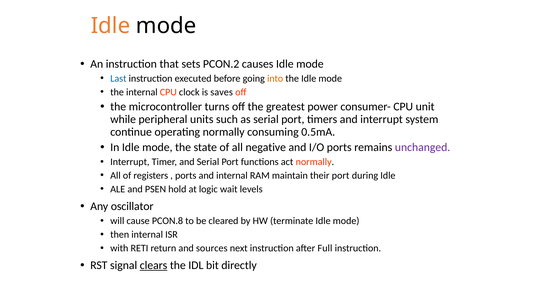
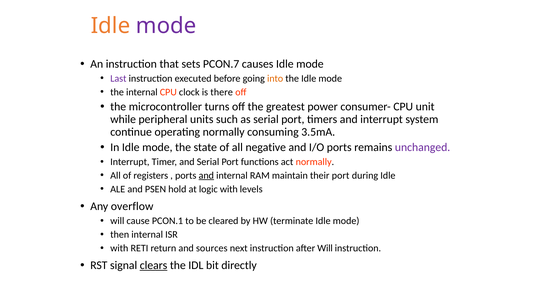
mode colour: black -> purple (166, 26)
PCON.2: PCON.2 -> PCON.7 (221, 64)
Last colour: blue -> purple (118, 78)
saves: saves -> there (222, 92)
0.5mA: 0.5mA -> 3.5mA (318, 132)
and underline: none -> present (206, 175)
logic wait: wait -> with (229, 189)
oscillator: oscillator -> overflow (132, 206)
PCON.8: PCON.8 -> PCON.1 (167, 220)
after Full: Full -> Will (325, 248)
